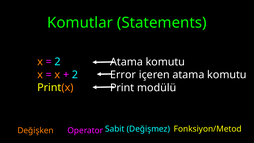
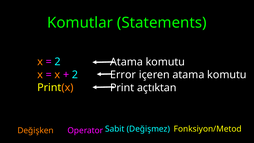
modülü: modülü -> açtıktan (157, 88)
